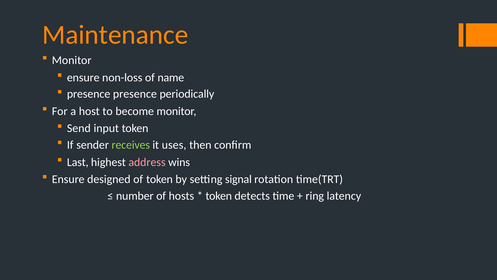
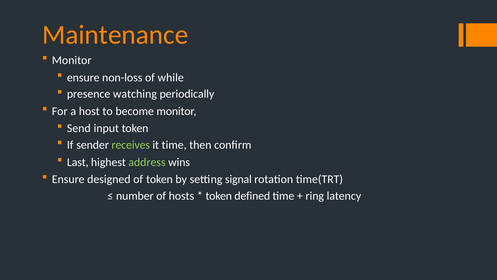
name: name -> while (171, 77)
presence presence: presence -> watching (135, 94)
it uses: uses -> time (174, 145)
address colour: pink -> light green (147, 162)
detects: detects -> defined (252, 196)
